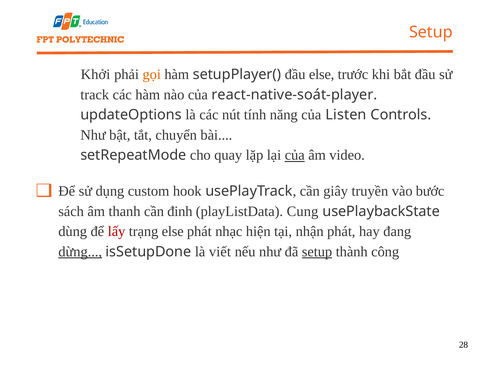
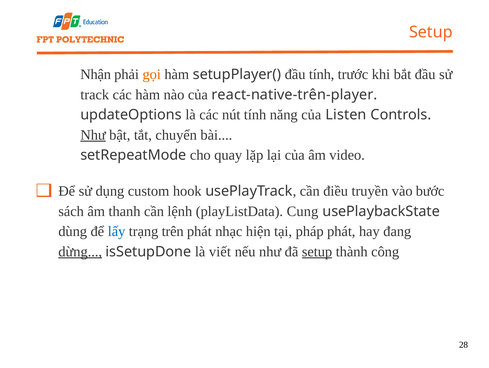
Khởi: Khởi -> Nhận (96, 74)
đầu else: else -> tính (322, 74)
react-native-soát-player: react-native-soát-player -> react-native-trên-player (294, 94)
Như underline: none -> present (93, 135)
của underline: present -> none (295, 155)
giây: giây -> điều (336, 191)
đinh: đinh -> lệnh (180, 211)
lấy colour: red -> blue (117, 231)
trạng else: else -> trên (173, 231)
nhận: nhận -> pháp (310, 231)
